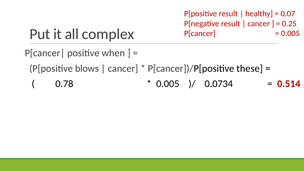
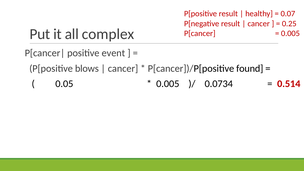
when: when -> event (113, 53)
these: these -> found (250, 68)
0.78: 0.78 -> 0.05 (64, 84)
